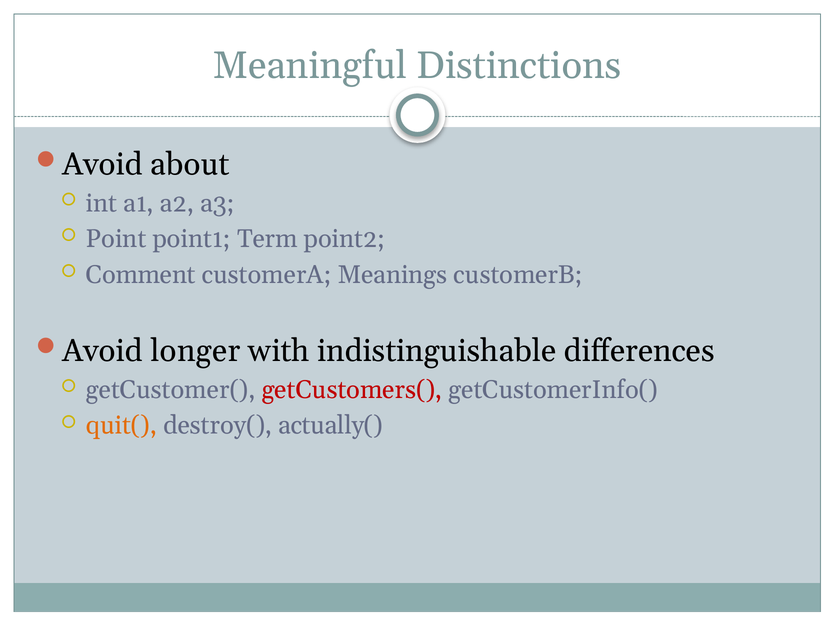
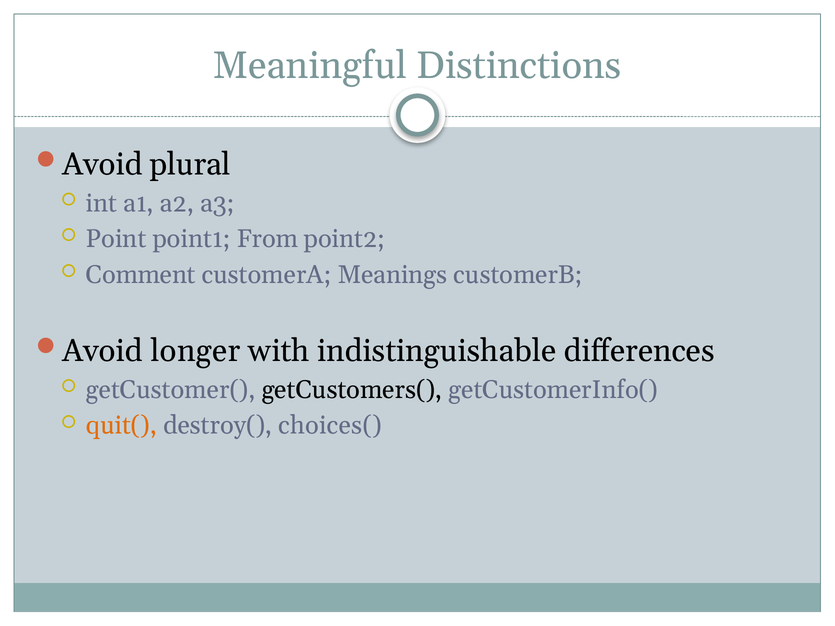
about: about -> plural (190, 165)
Term: Term -> From (267, 239)
getCustomers( colour: red -> black (352, 390)
actually(: actually( -> choices( (330, 426)
